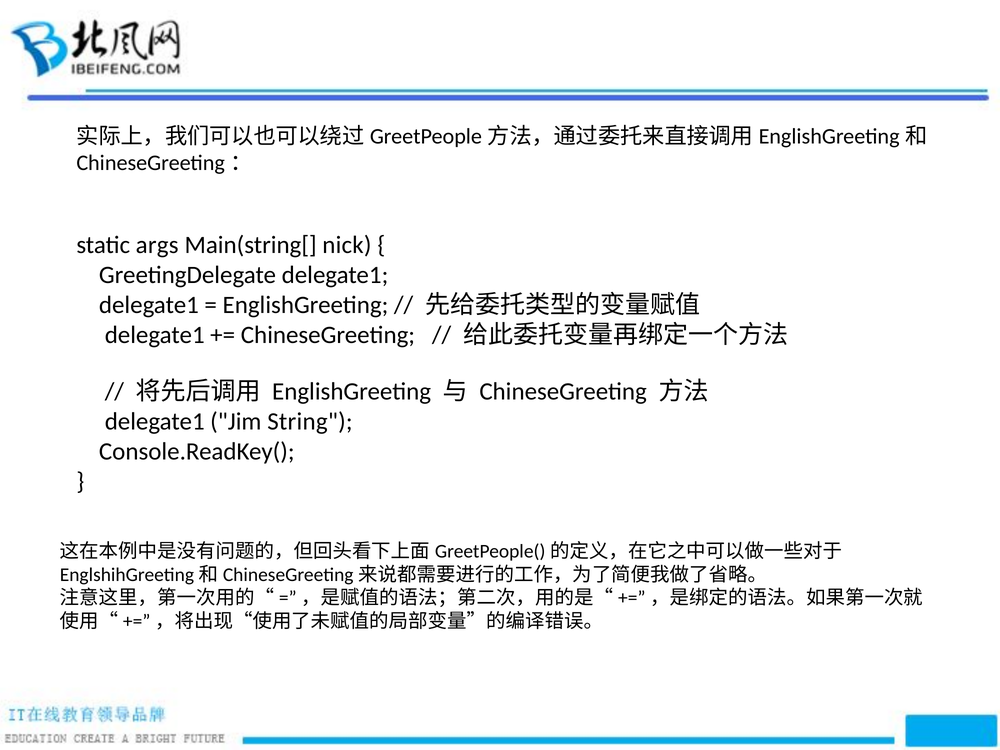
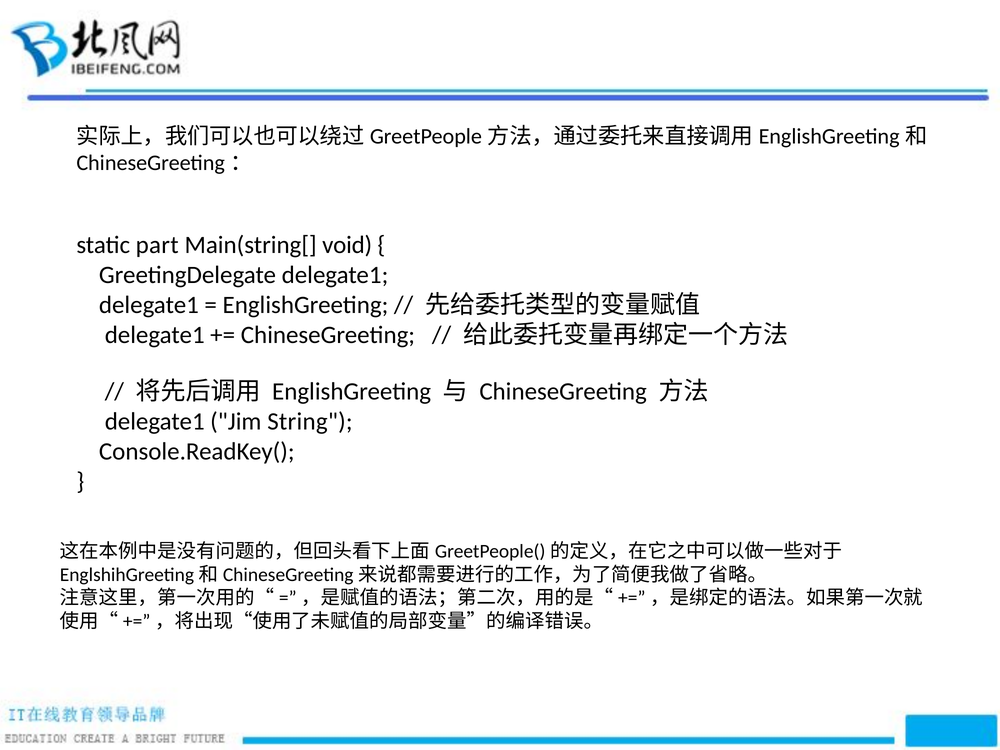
args: args -> part (157, 245)
nick: nick -> void (347, 245)
